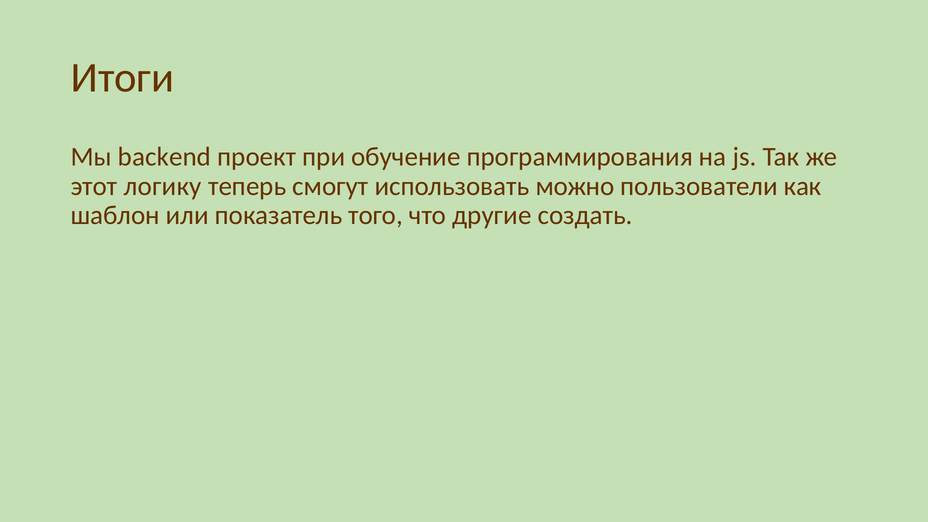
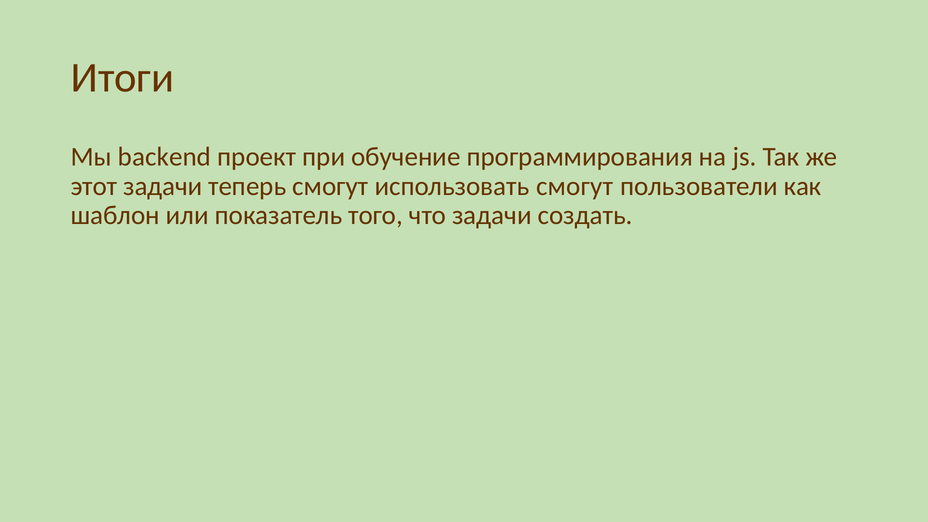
этот логику: логику -> задачи (163, 186)
использовать можно: можно -> смогут (575, 186)
что другие: другие -> задачи (492, 215)
